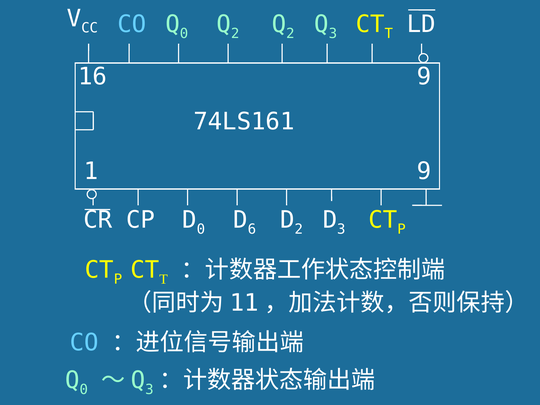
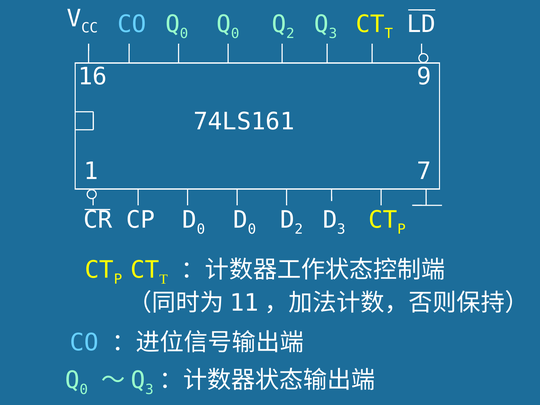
2: 2 -> 0 (235, 33)
1 9: 9 -> 7 (424, 171)
6: 6 -> 0 (252, 229)
